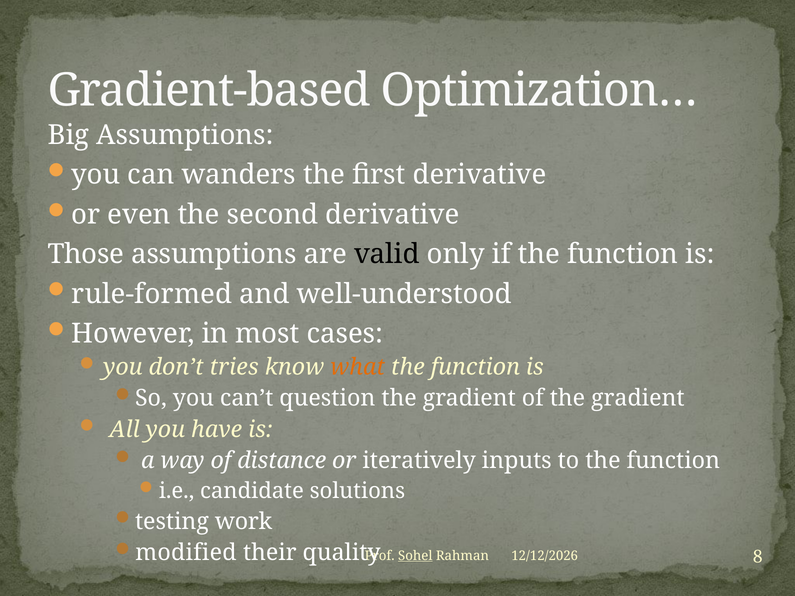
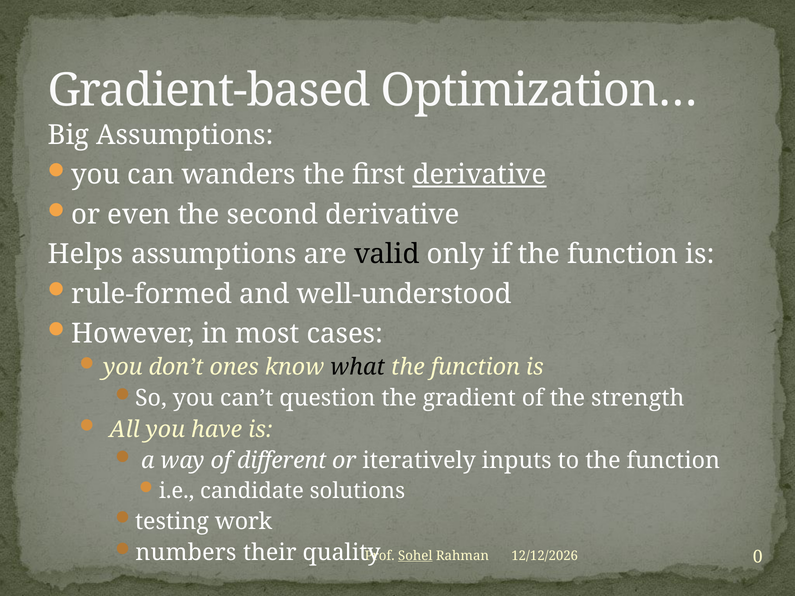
derivative underline: none -> present (480, 175)
Those: Those -> Helps (86, 254)
tries: tries -> ones (234, 367)
what colour: orange -> black (358, 367)
of the gradient: gradient -> strength (638, 398)
distance: distance -> different (282, 461)
modified: modified -> numbers (186, 553)
8: 8 -> 0 (758, 557)
